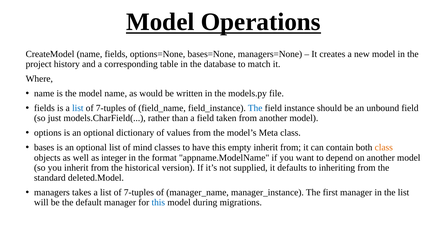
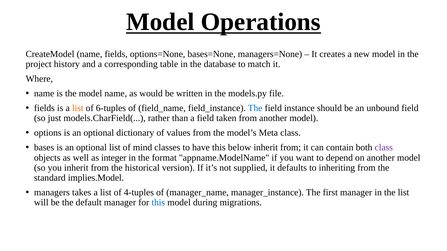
list colour: blue -> orange (78, 108)
7-tuples: 7-tuples -> 6-tuples (111, 108)
empty: empty -> below (240, 148)
class colour: orange -> purple (384, 148)
deleted.Model: deleted.Model -> implies.Model (96, 178)
7-tuples: 7-tuples -> 4-tuples (139, 193)
